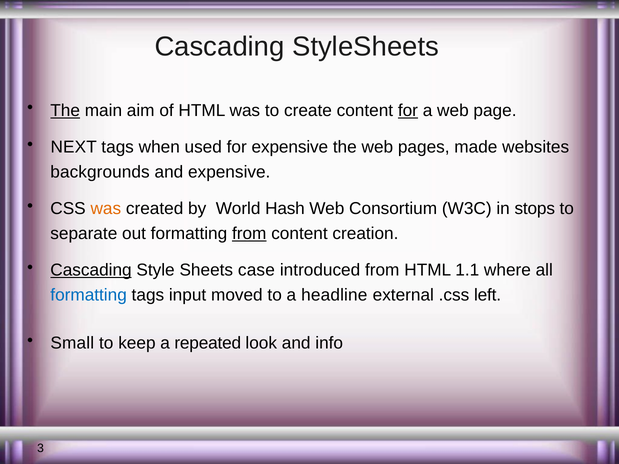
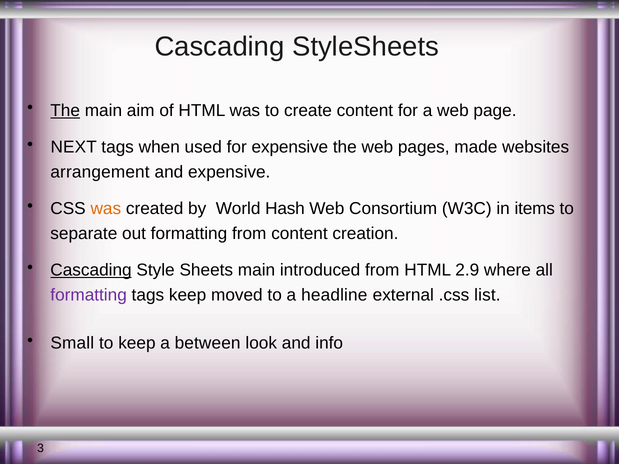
for underline: present -> none (408, 111)
backgrounds: backgrounds -> arrangement (100, 172)
stops: stops -> items (535, 209)
from underline: present -> none (249, 234)
Sheets case: case -> main (256, 270)
1.1: 1.1 -> 2.9 (467, 270)
formatting colour: blue -> purple (89, 295)
tags input: input -> keep (188, 295)
left: left -> list (487, 295)
repeated: repeated -> between (208, 343)
